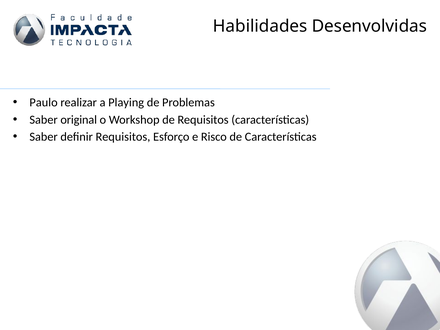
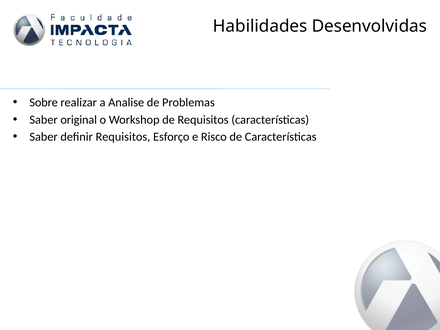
Paulo: Paulo -> Sobre (44, 103)
Playing: Playing -> Analise (126, 103)
